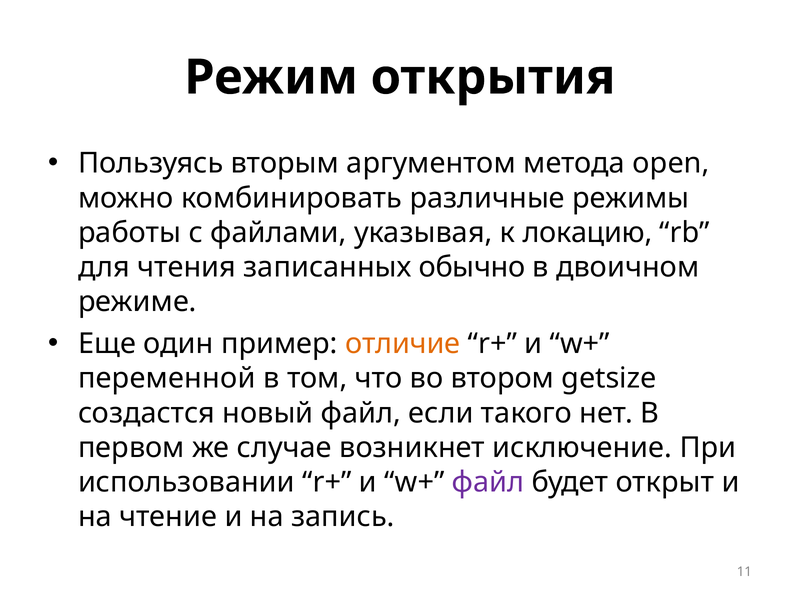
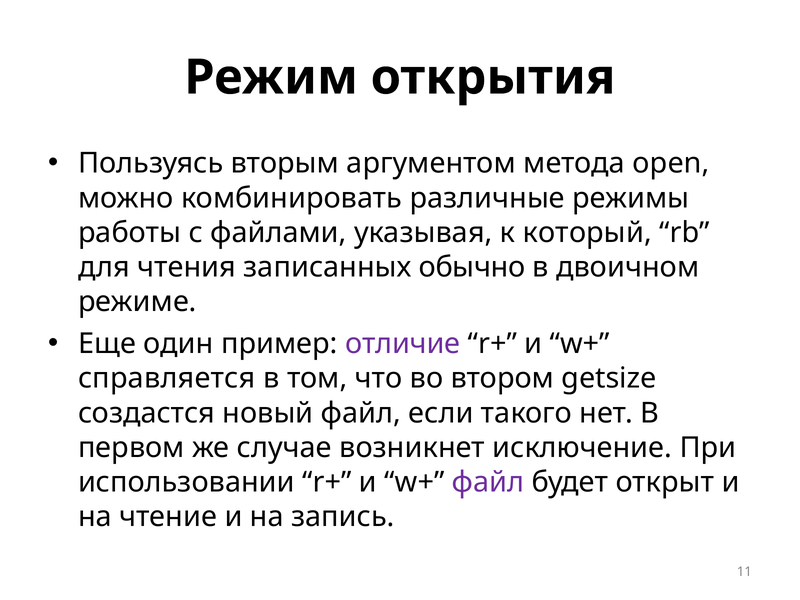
локацию: локацию -> который (587, 233)
отличие colour: orange -> purple (403, 344)
переменной: переменной -> справляется (167, 378)
